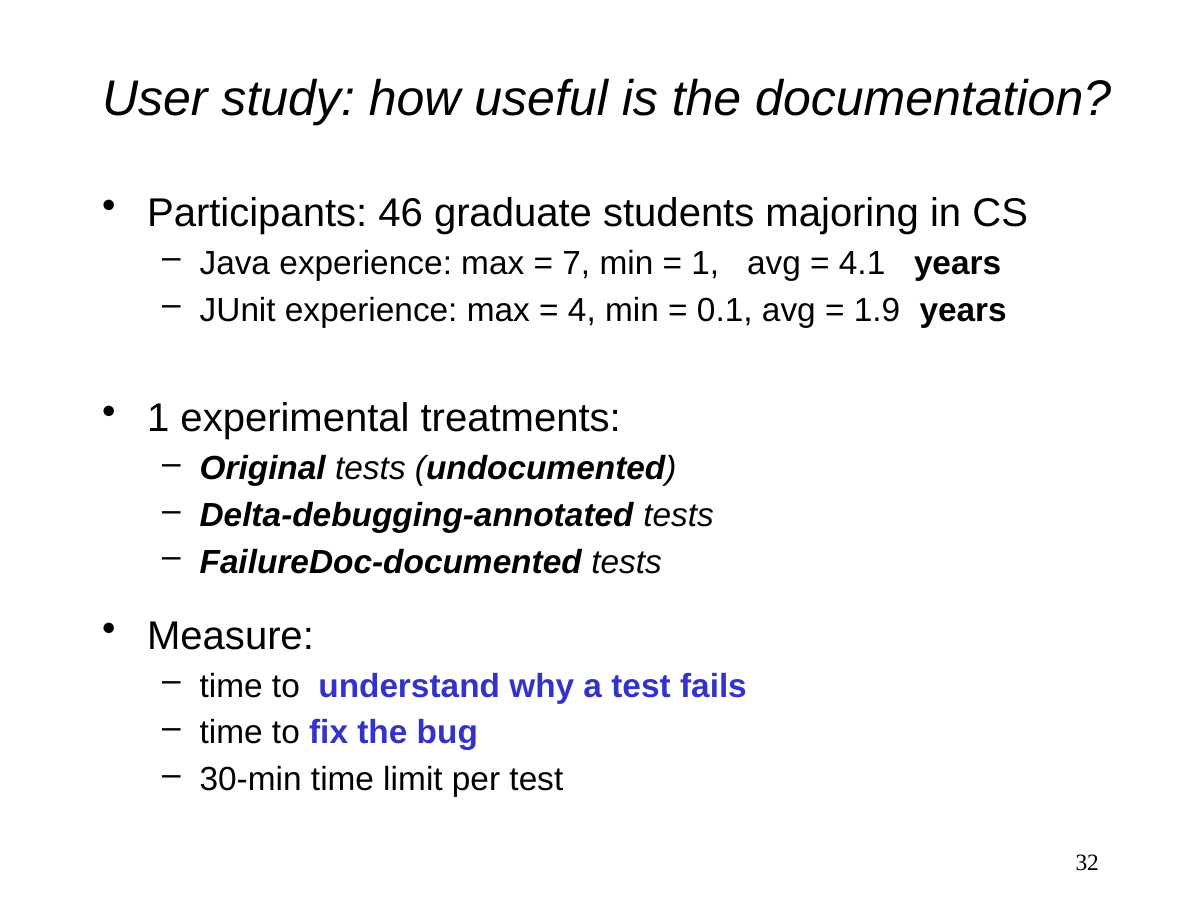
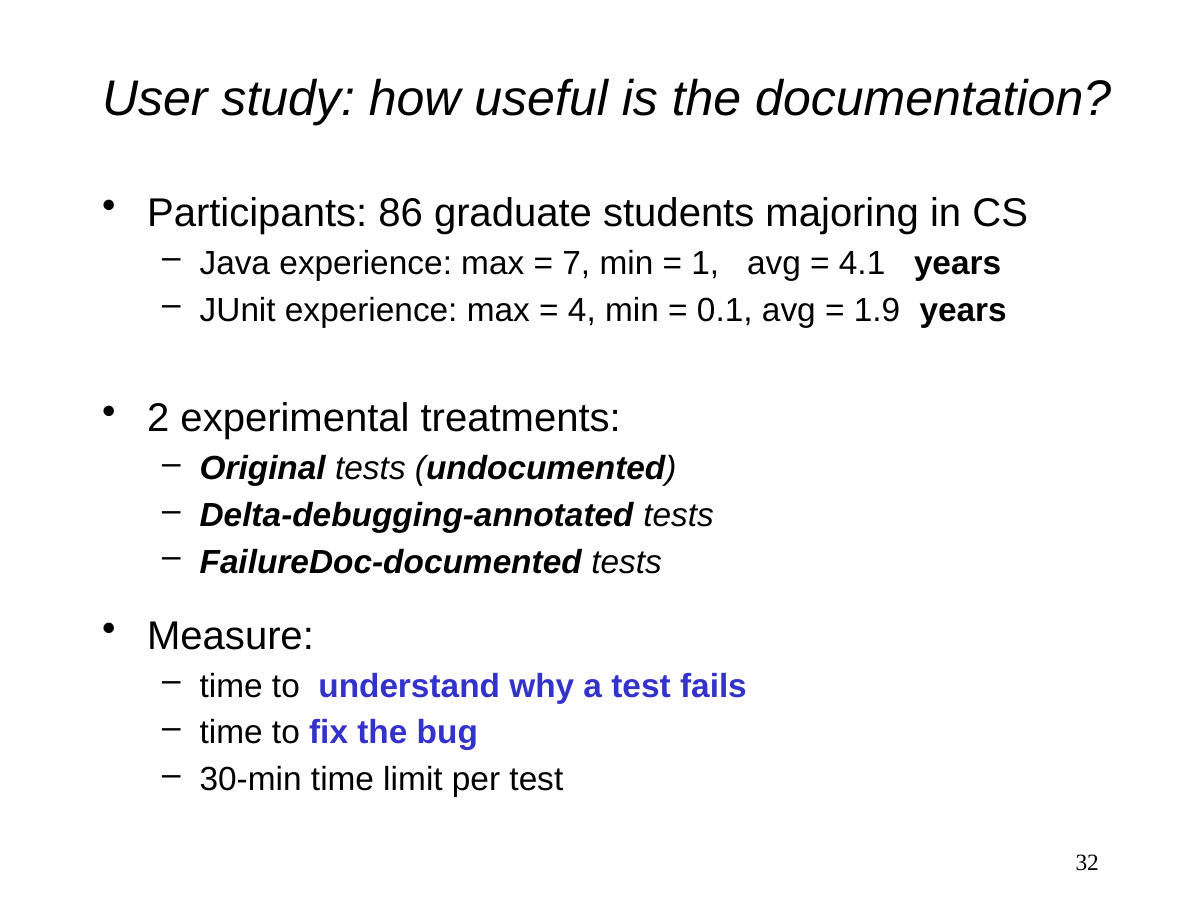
46: 46 -> 86 (401, 213)
1: 1 -> 2 (158, 418)
